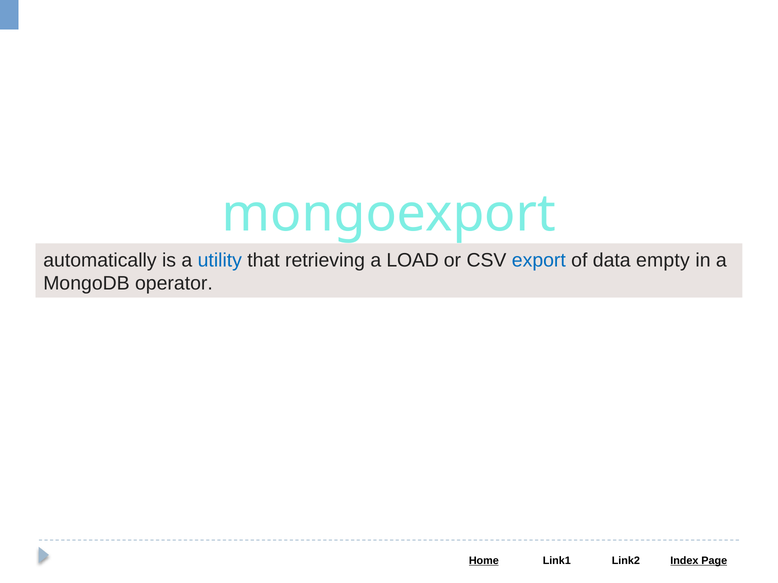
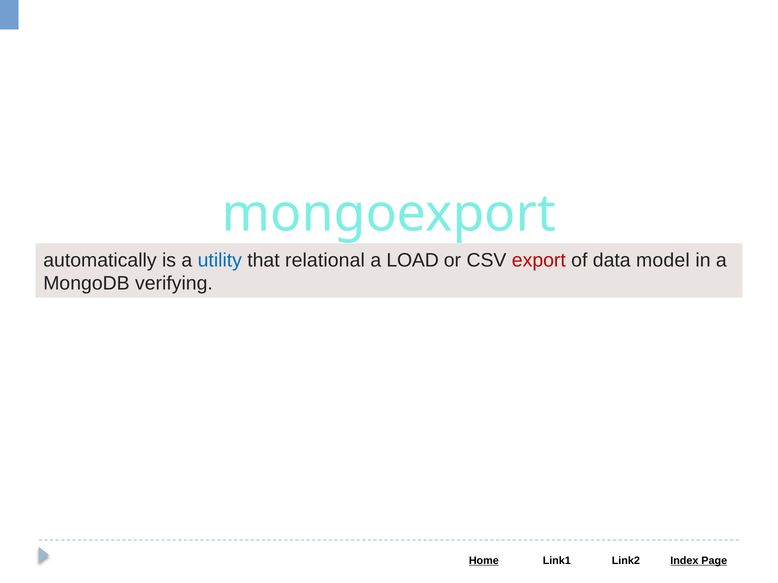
retrieving: retrieving -> relational (325, 260)
export colour: blue -> red (539, 260)
empty: empty -> model (663, 260)
operator: operator -> verifying (174, 284)
